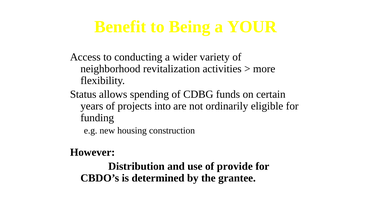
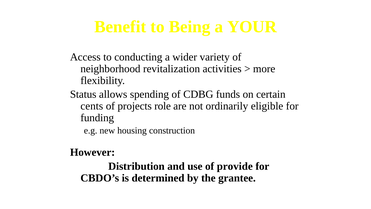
years: years -> cents (92, 106)
into: into -> role (163, 106)
